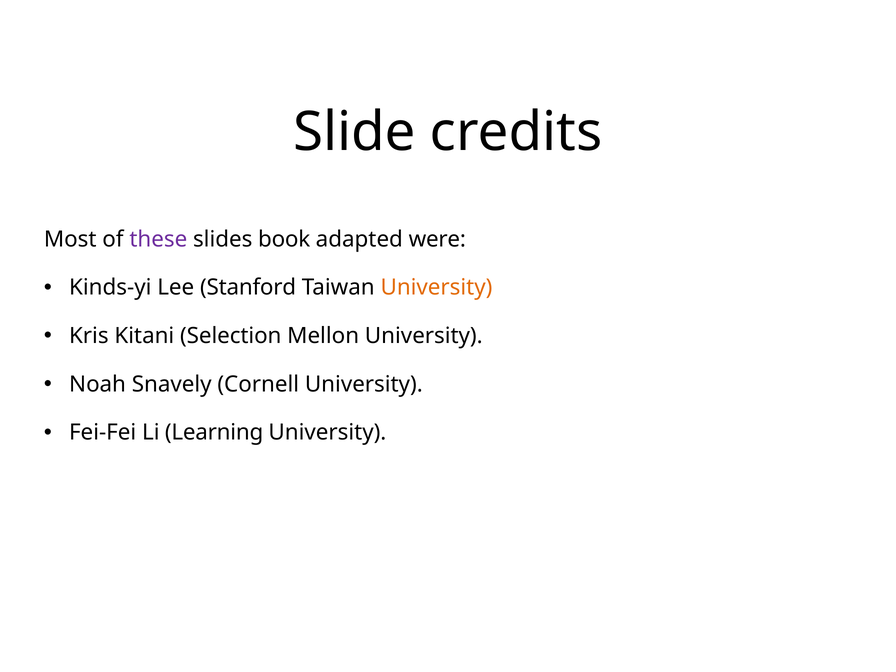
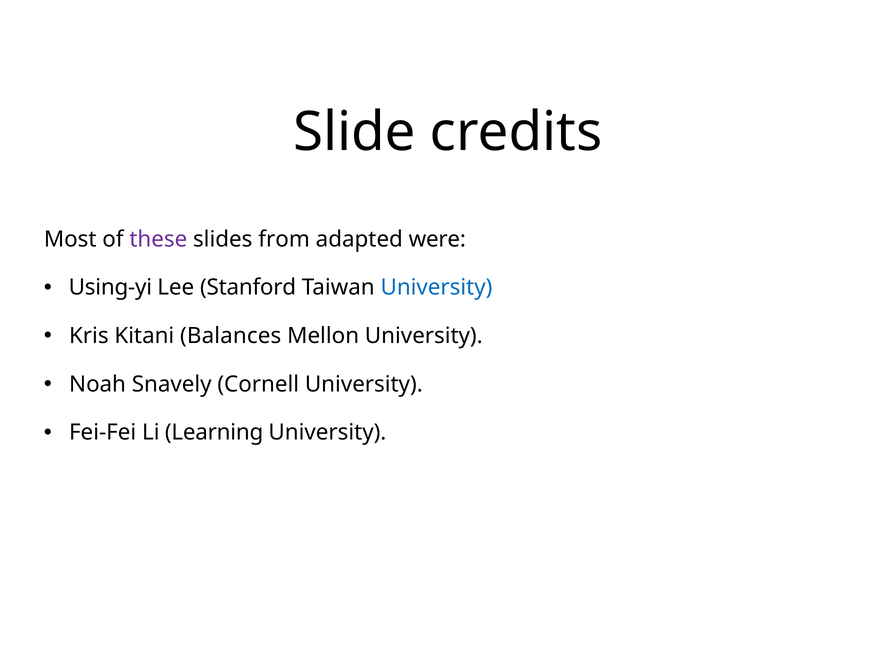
book: book -> from (284, 239)
Kinds-yi: Kinds-yi -> Using-yi (110, 287)
University colour: orange -> blue (436, 287)
Selection: Selection -> Balances (231, 336)
